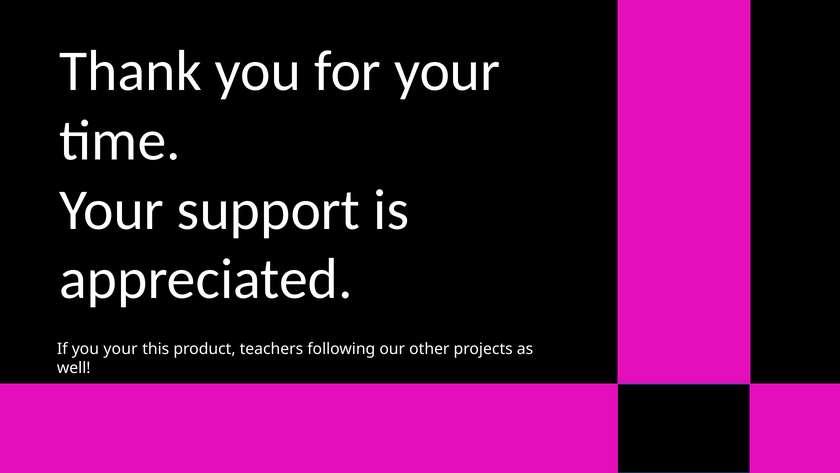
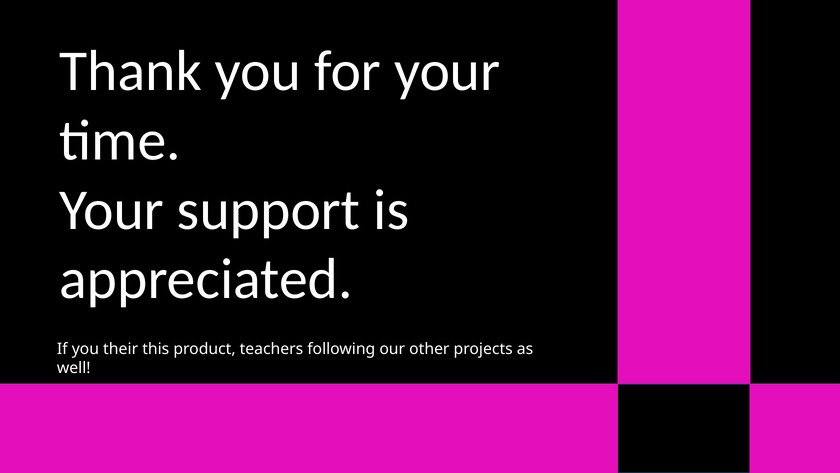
you your: your -> their (121, 349)
